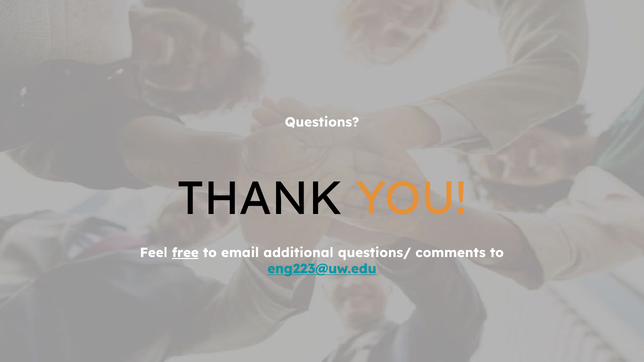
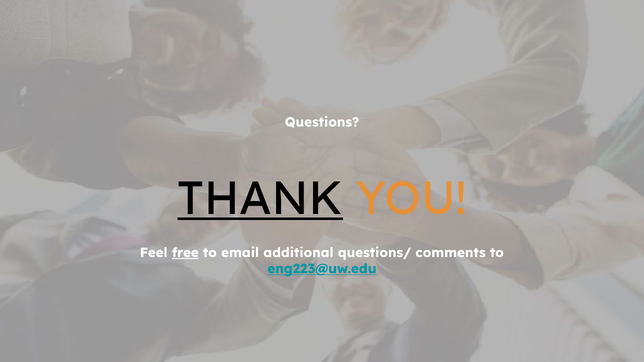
THANK underline: none -> present (260, 199)
